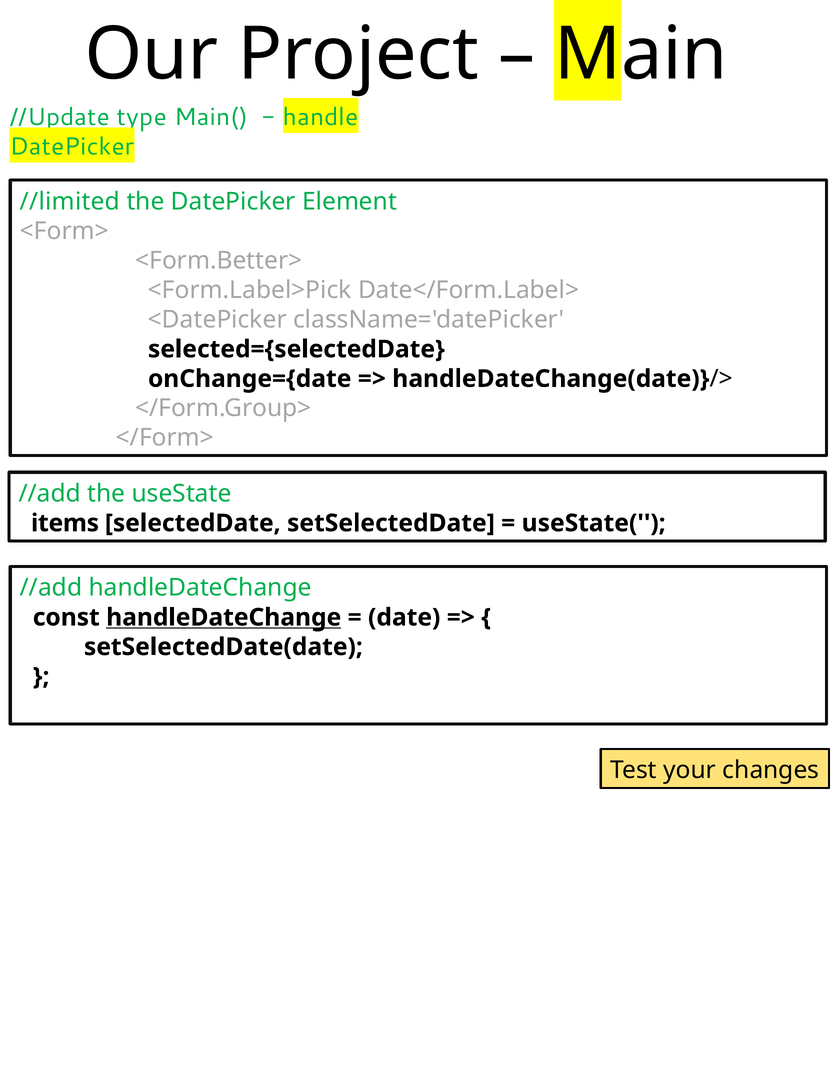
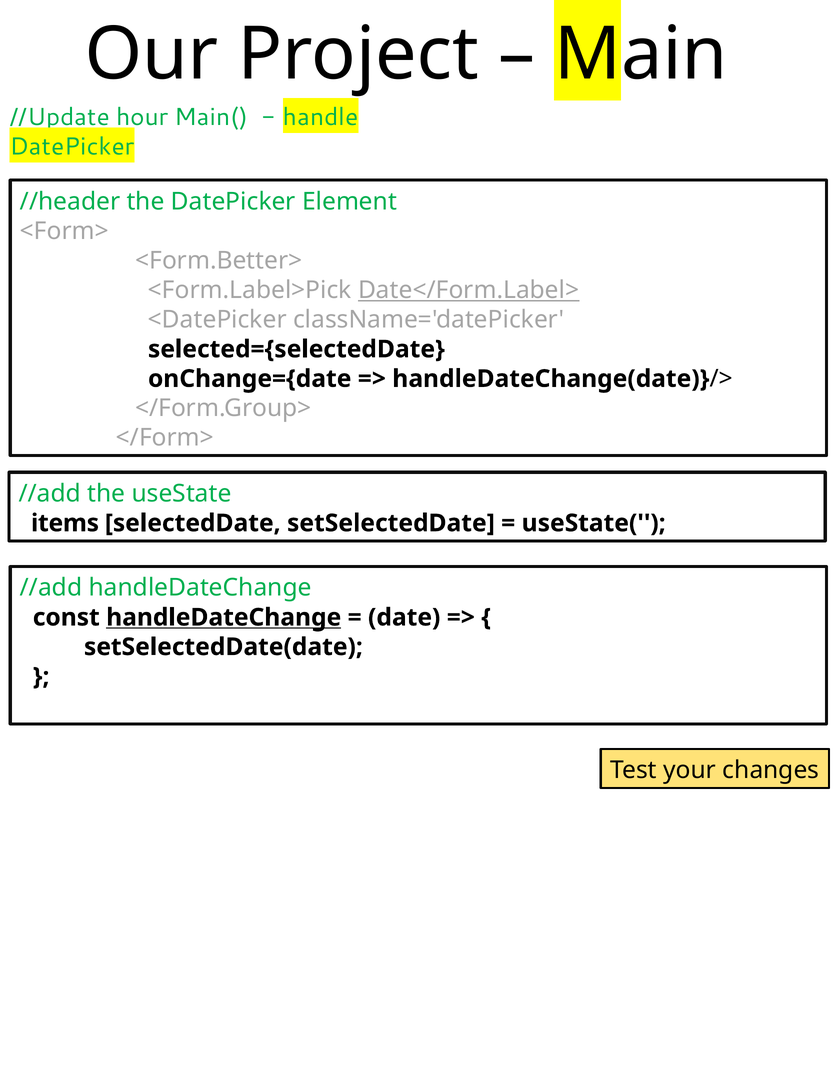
type: type -> hour (142, 117)
//limited: //limited -> //header (70, 202)
Date</Form.Label> underline: none -> present (469, 290)
